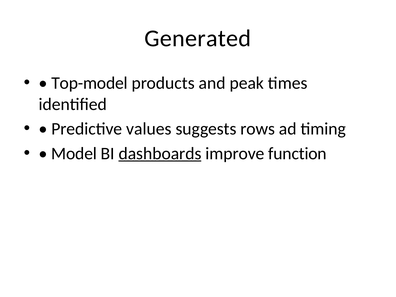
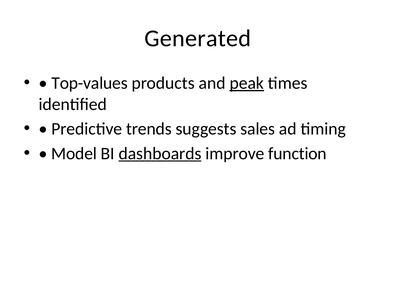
Top-model: Top-model -> Top-values (90, 83)
peak underline: none -> present (247, 83)
values: values -> trends (149, 129)
rows: rows -> sales (258, 129)
